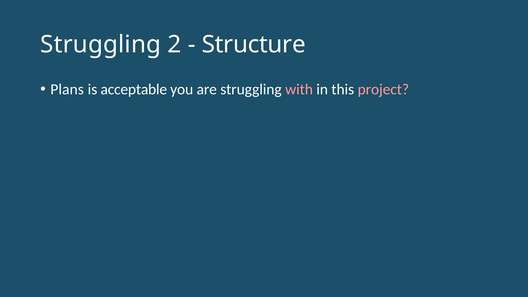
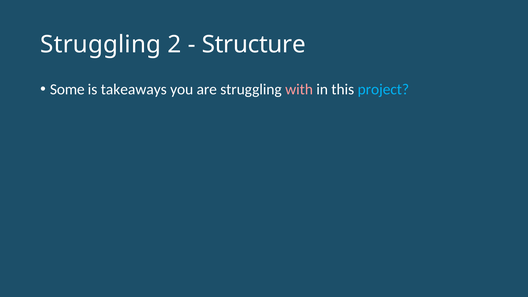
Plans: Plans -> Some (67, 89)
acceptable: acceptable -> takeaways (134, 89)
project colour: pink -> light blue (383, 89)
